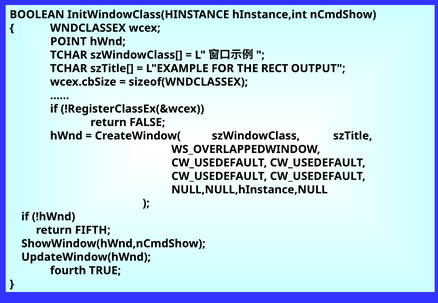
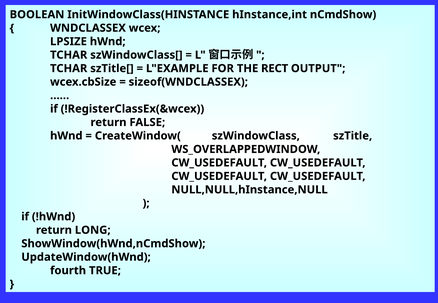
POINT: POINT -> LPSIZE (68, 42)
FIFTH: FIFTH -> LONG (93, 230)
